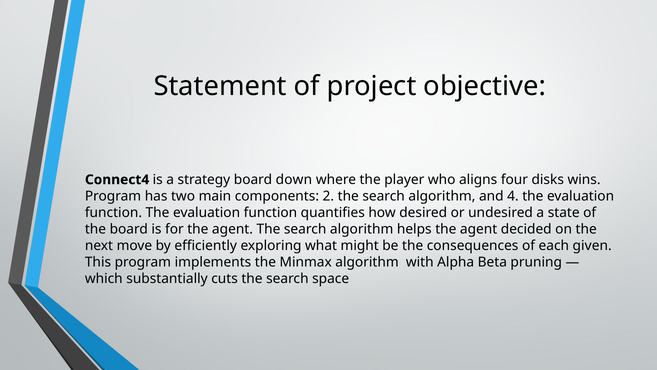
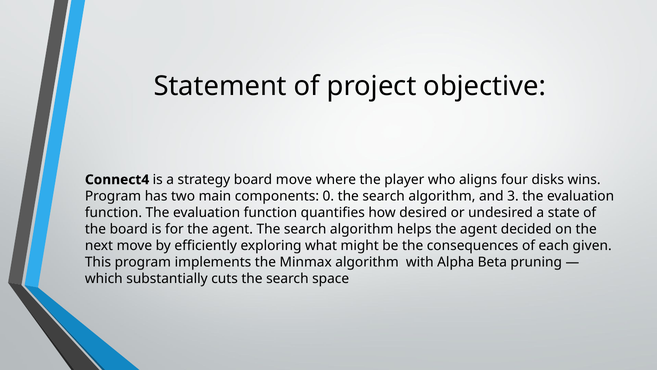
board down: down -> move (294, 179)
2: 2 -> 0 (328, 196)
4: 4 -> 3 (513, 196)
